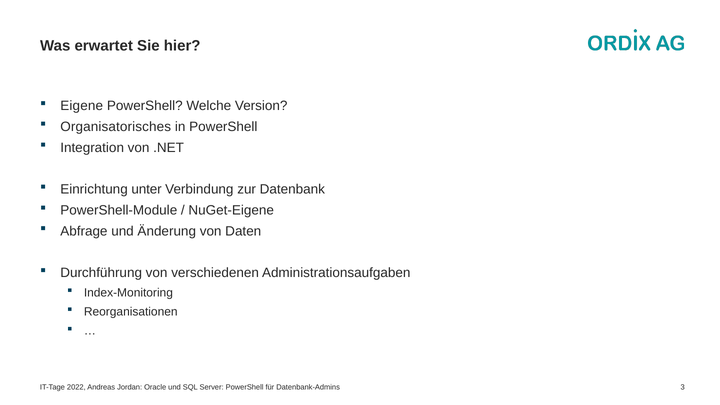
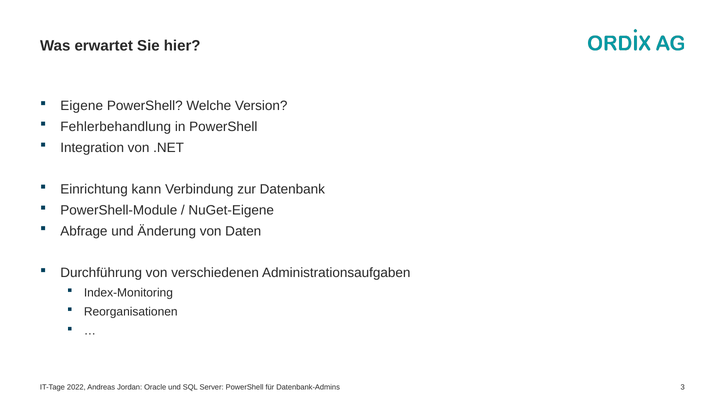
Organisatorisches: Organisatorisches -> Fehlerbehandlung (116, 127)
unter: unter -> kann (146, 189)
